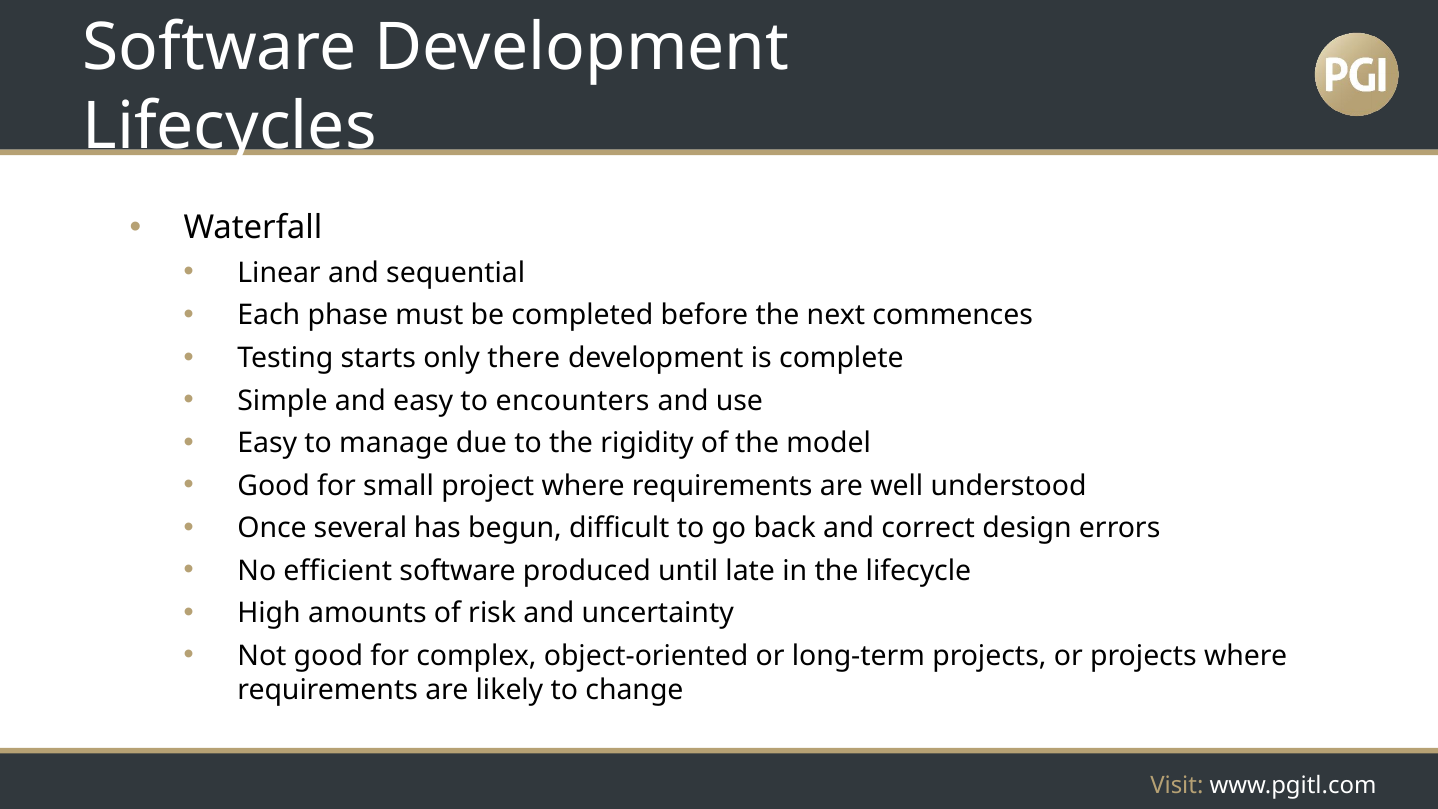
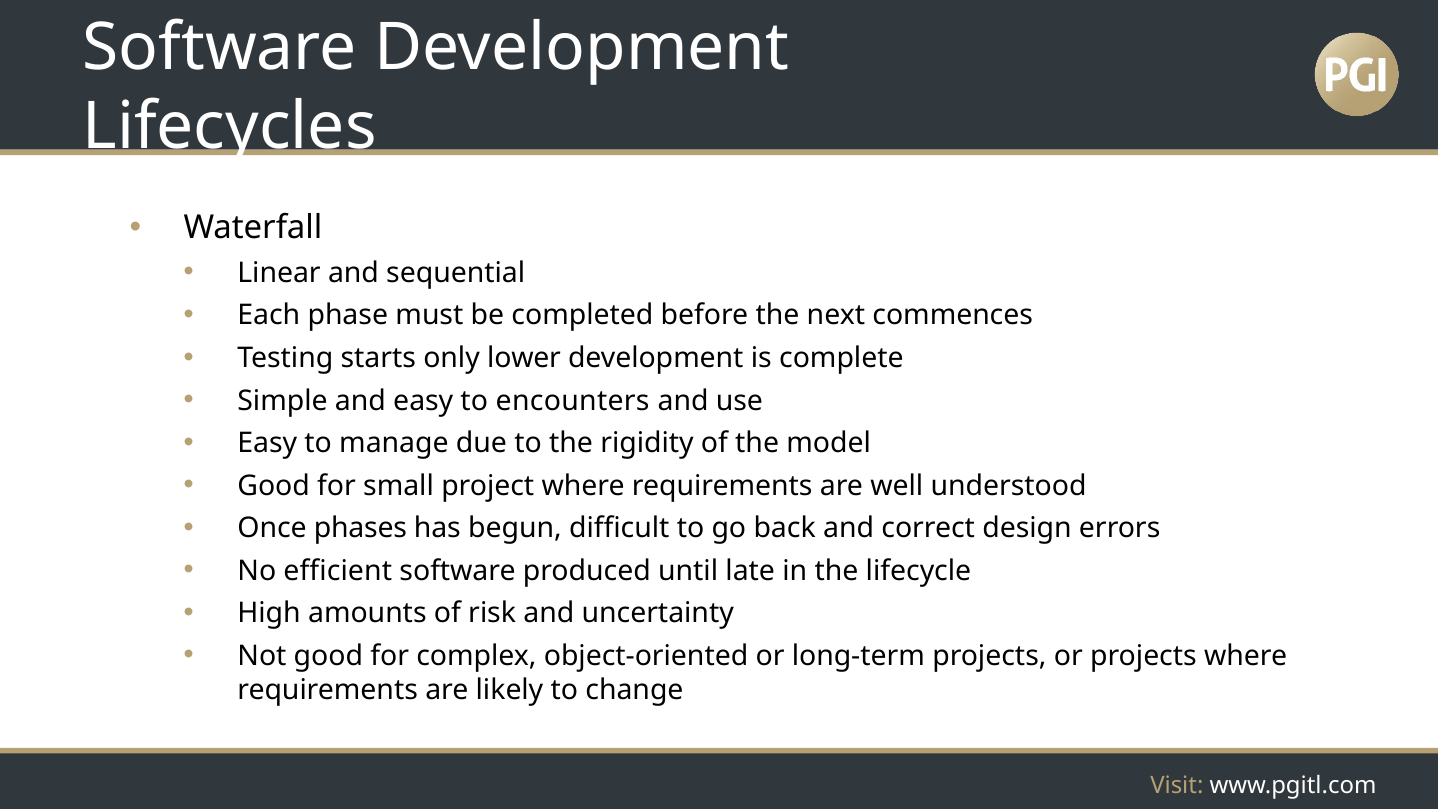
there: there -> lower (524, 358)
several: several -> phases (360, 528)
